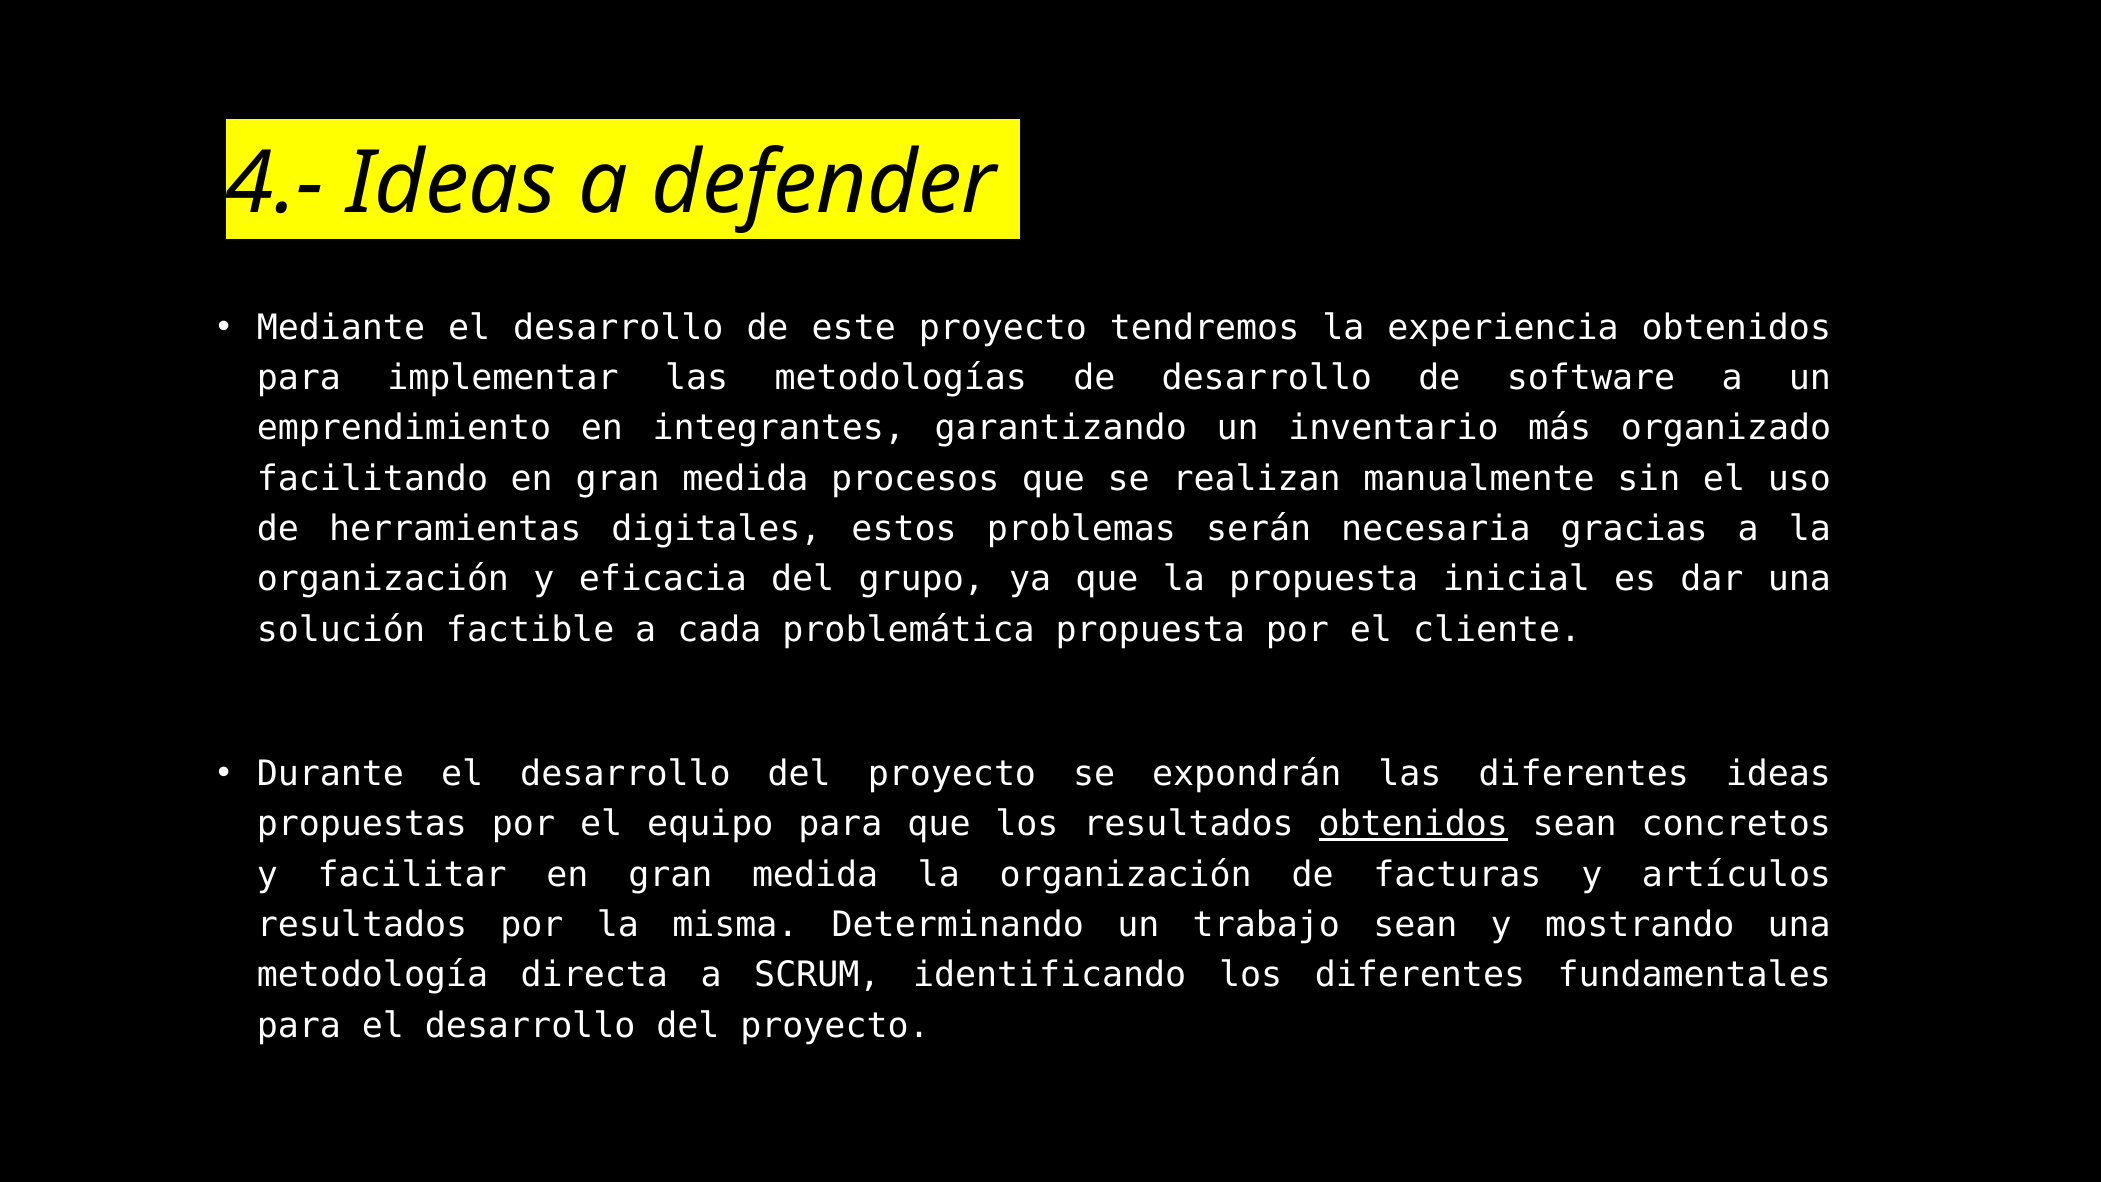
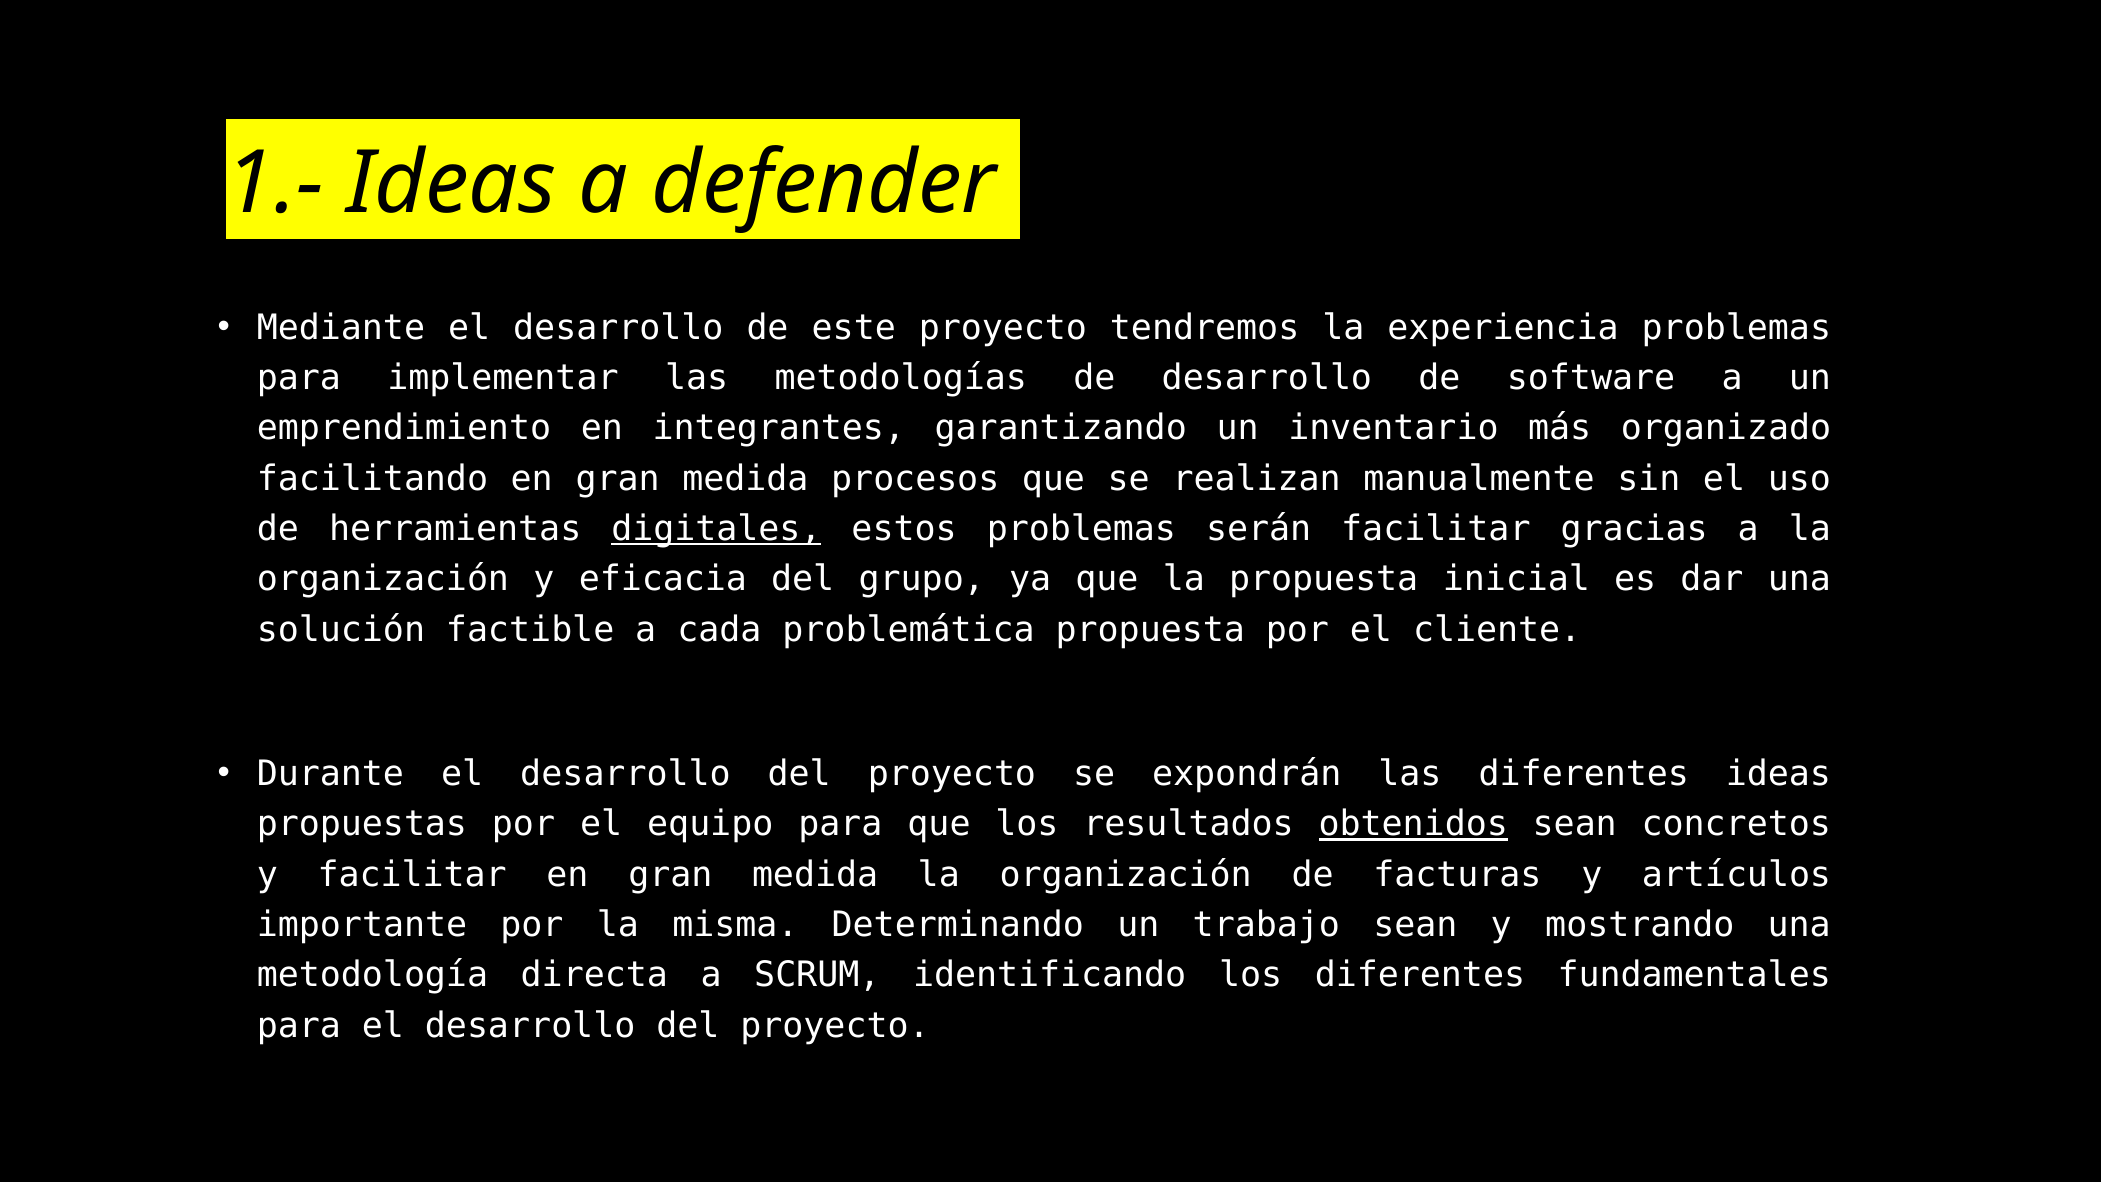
4.-: 4.- -> 1.- (275, 184)
experiencia obtenidos: obtenidos -> problemas (1736, 328)
digitales underline: none -> present (716, 529)
serán necesaria: necesaria -> facilitar (1436, 529)
resultados: resultados -> importante (362, 925)
